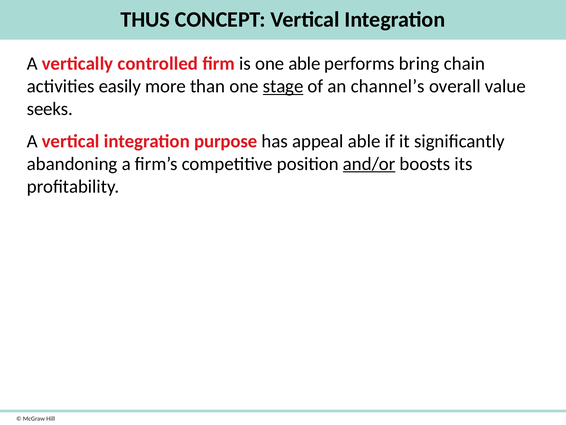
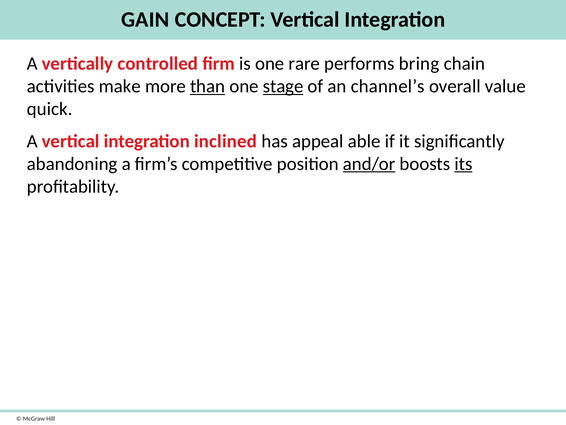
THUS: THUS -> GAIN (145, 20)
one able: able -> rare (304, 64)
easily: easily -> make (120, 86)
than underline: none -> present (208, 86)
seeks: seeks -> quick (50, 109)
purpose: purpose -> inclined (226, 141)
its underline: none -> present (463, 164)
